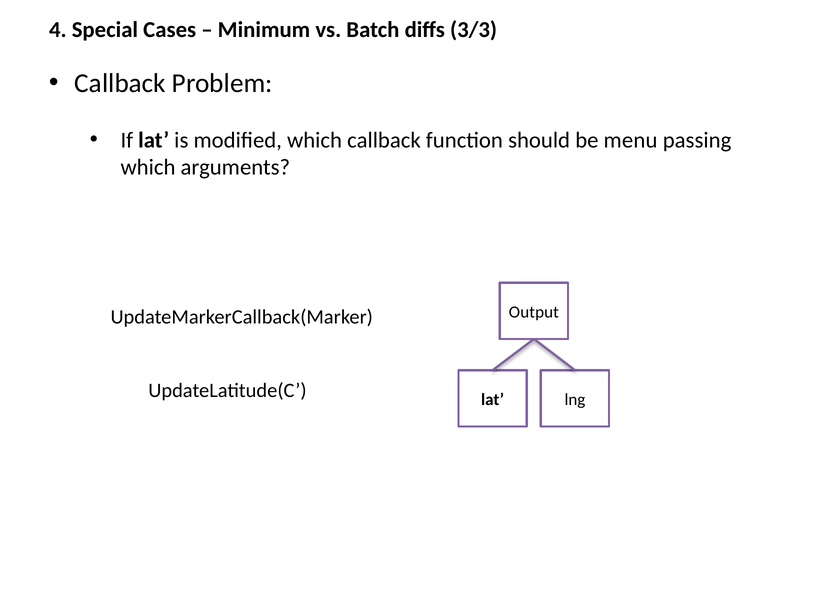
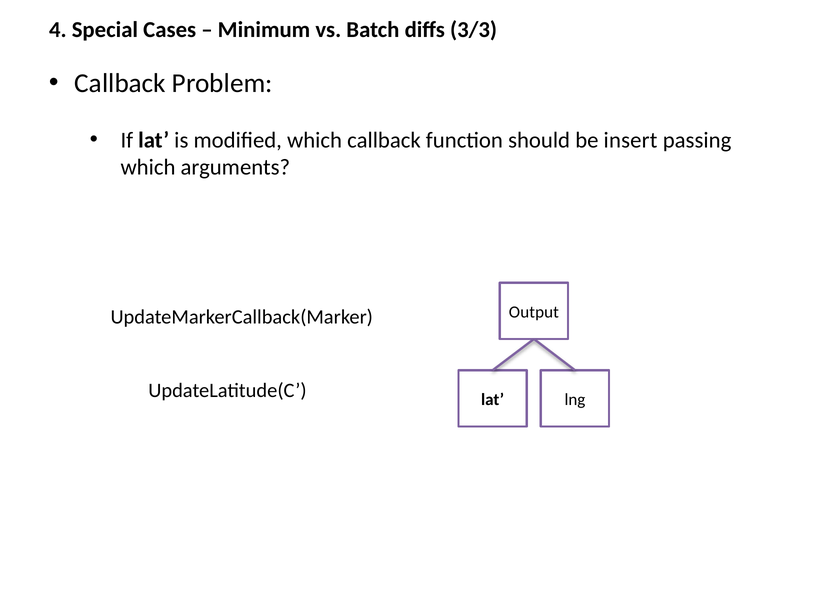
menu: menu -> insert (631, 140)
